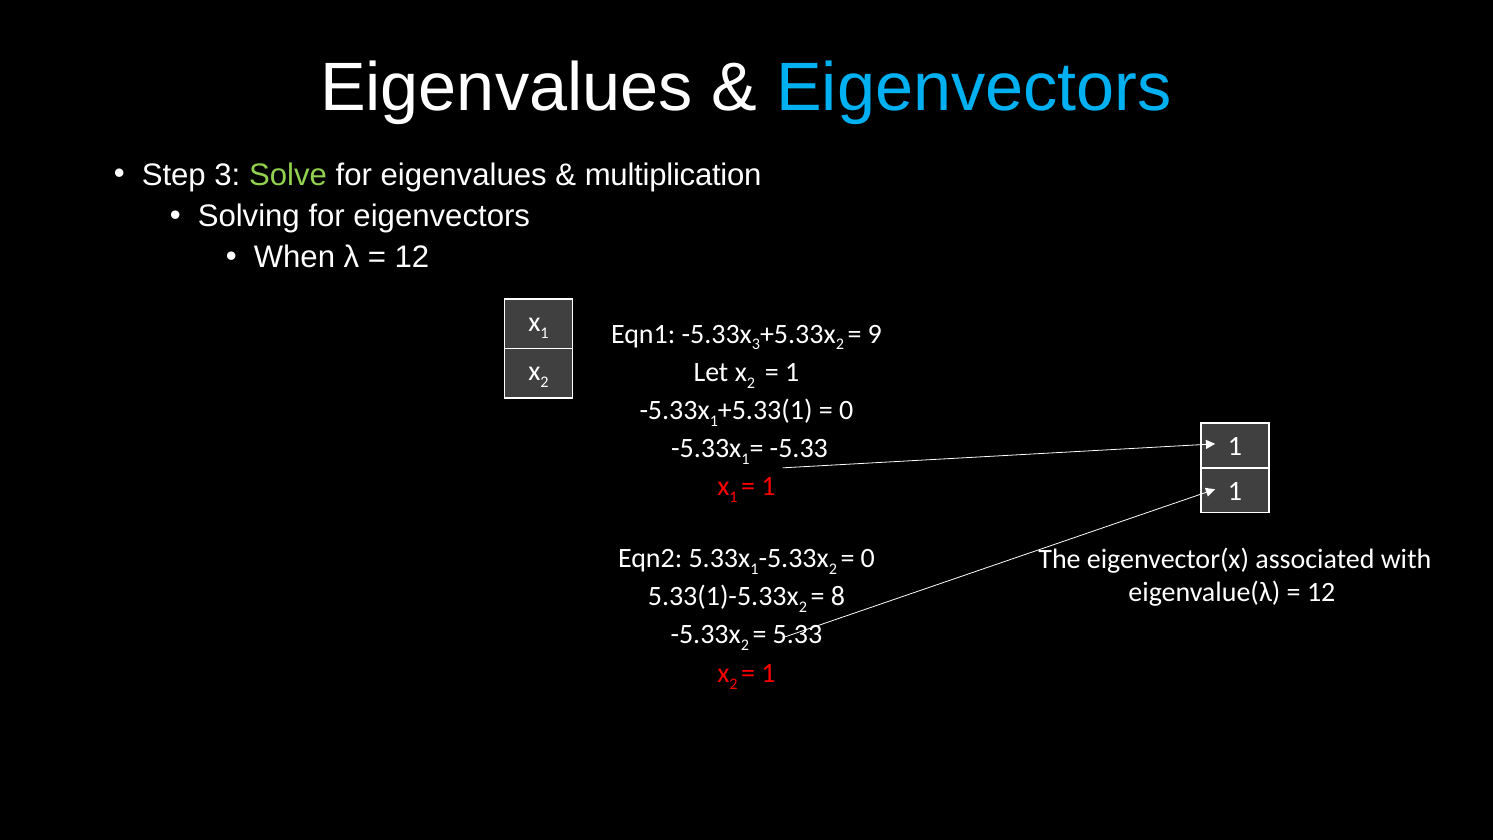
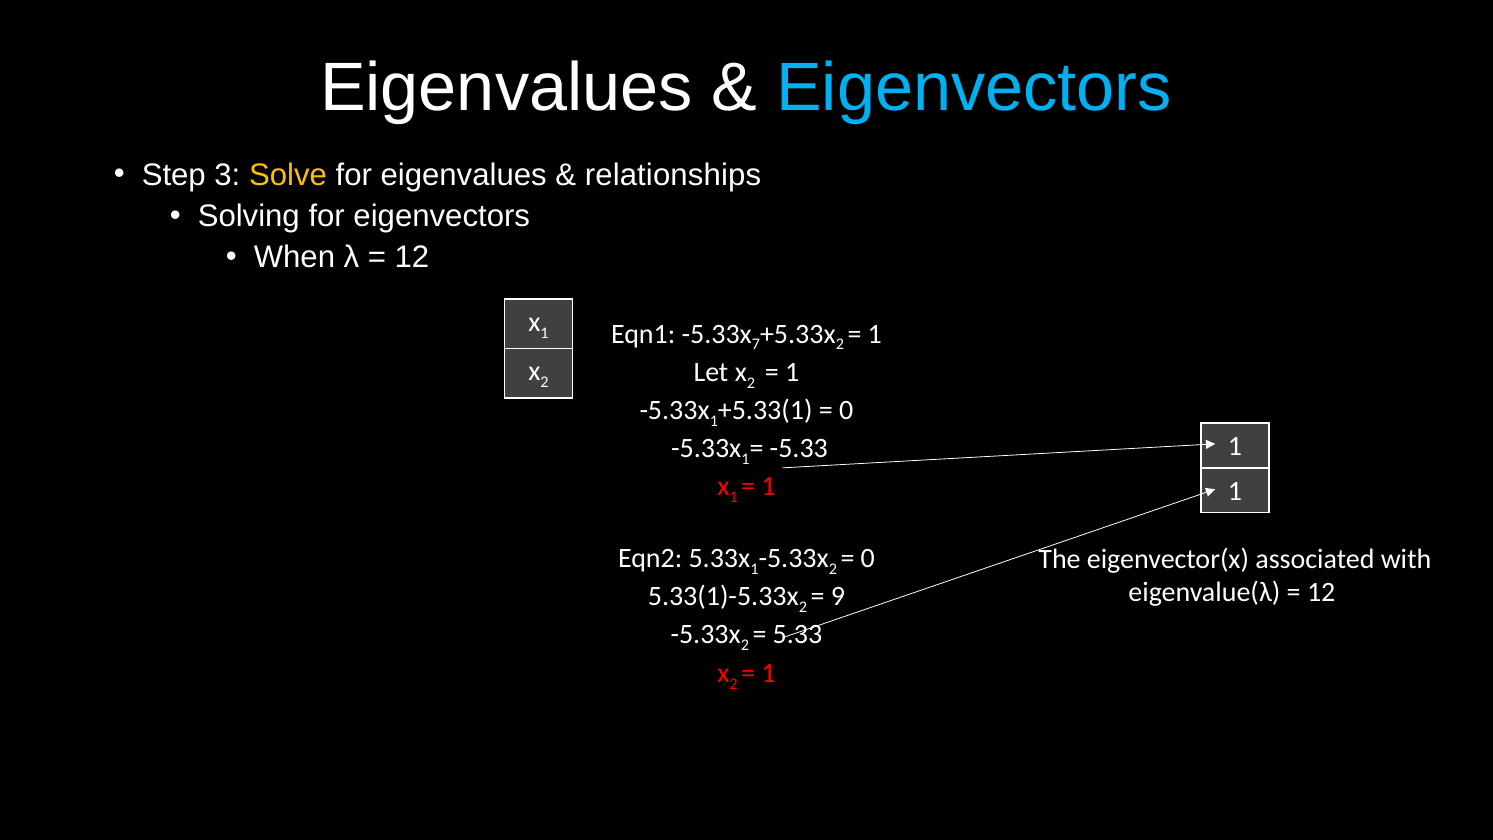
Solve colour: light green -> yellow (288, 175)
multiplication: multiplication -> relationships (673, 175)
3: 3 -> 7 (756, 345)
9: 9 -> 1 (875, 334)
8: 8 -> 9 (838, 596)
